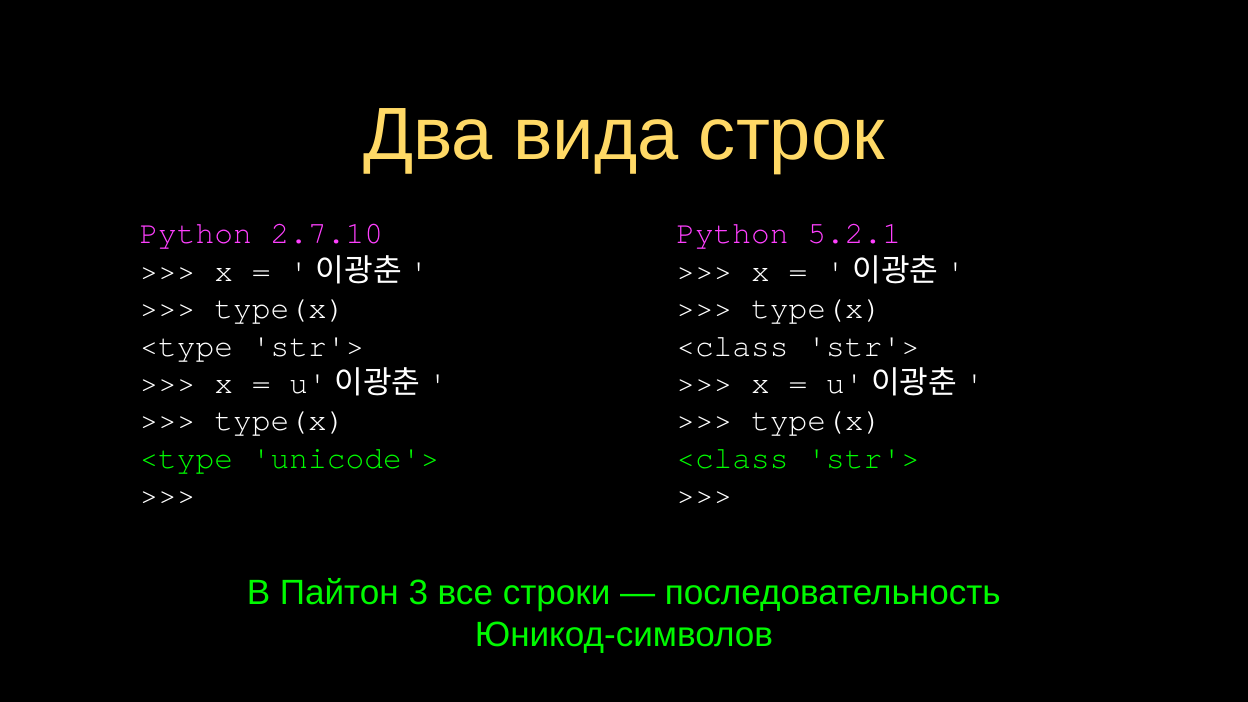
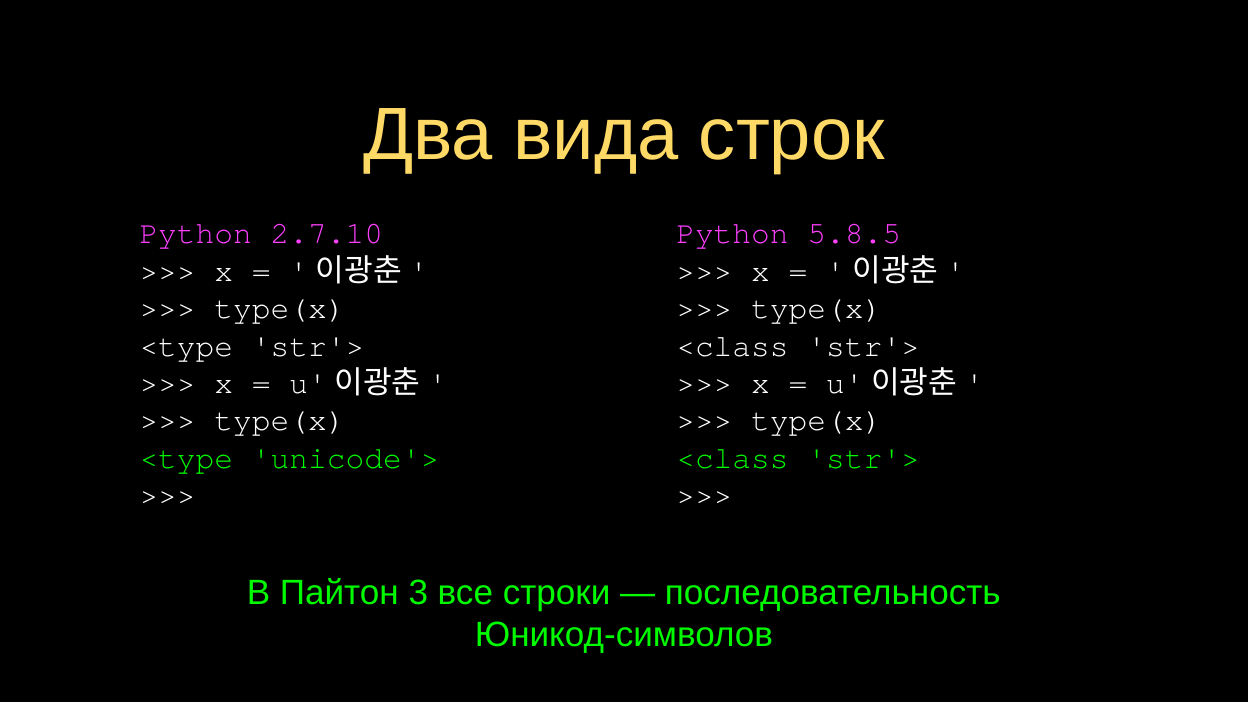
5.2.1: 5.2.1 -> 5.8.5 (854, 233)
